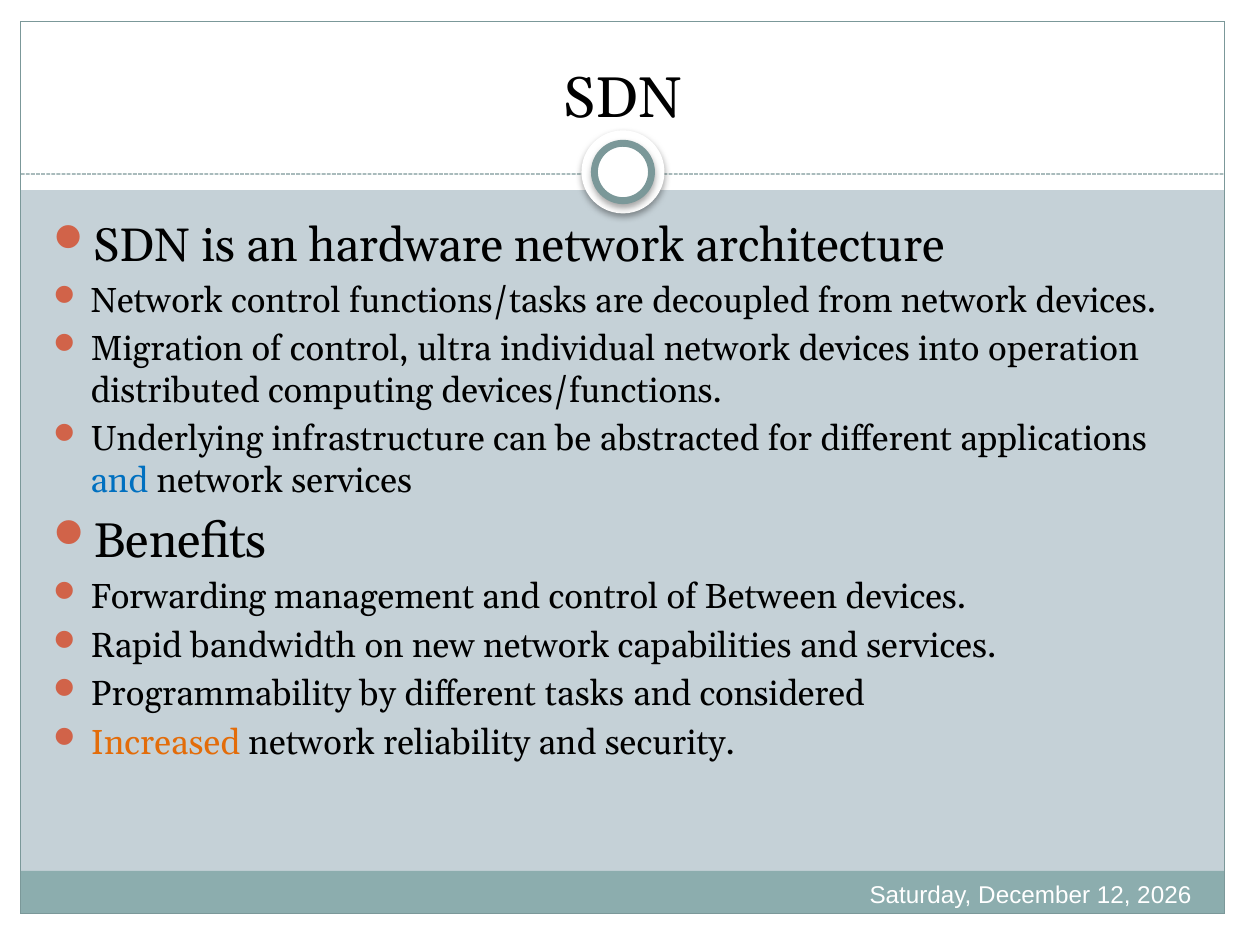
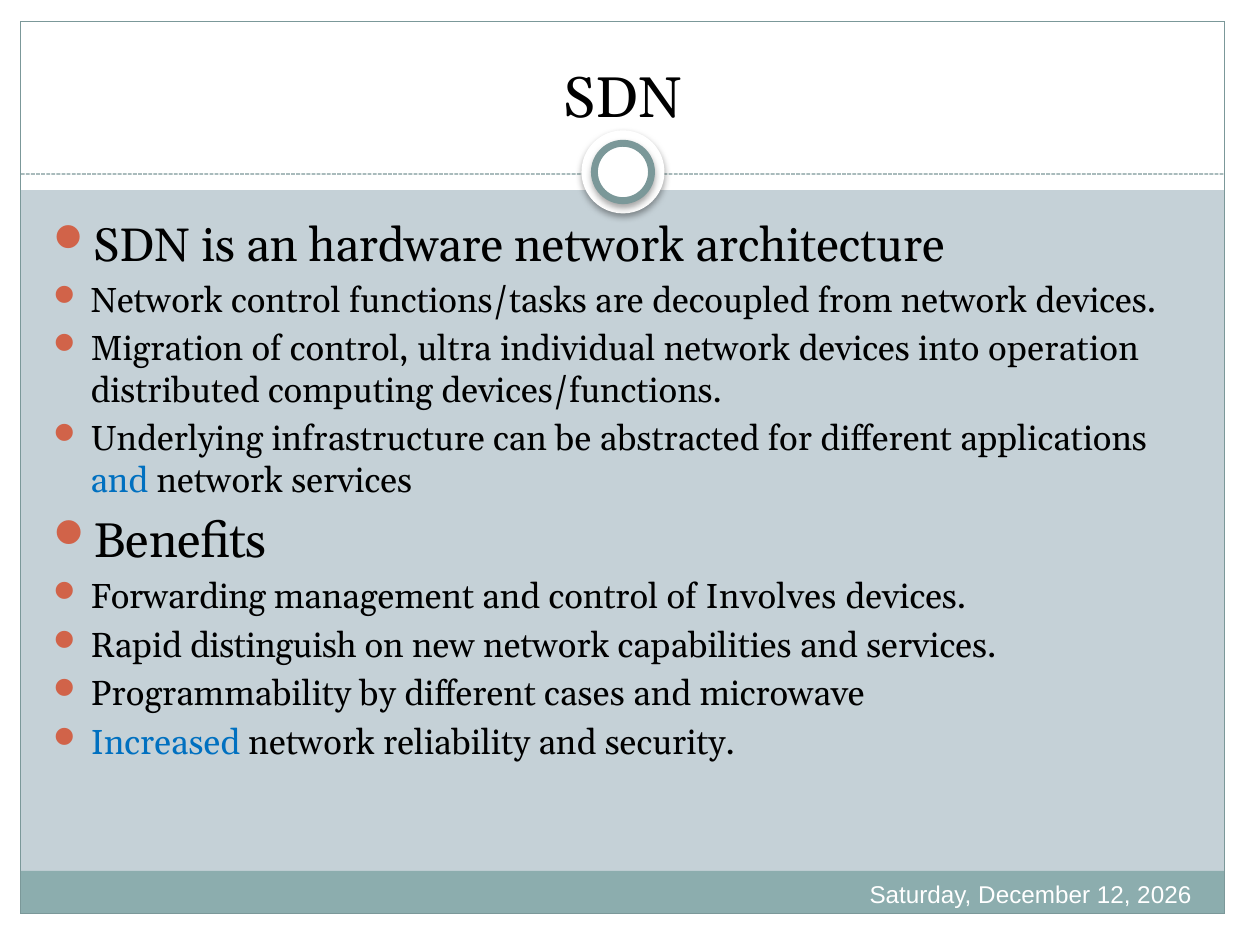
Between: Between -> Involves (771, 597)
bandwidth: bandwidth -> distinguish (273, 645)
tasks: tasks -> cases (584, 694)
considered: considered -> microwave (782, 694)
Increased colour: orange -> blue (165, 742)
